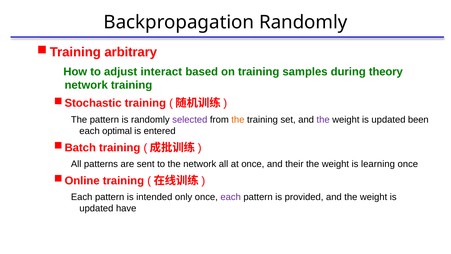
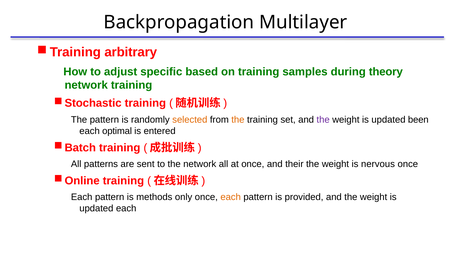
Backpropagation Randomly: Randomly -> Multilayer (303, 22)
interact: interact -> specific (161, 72)
selected colour: purple -> orange (190, 120)
learning: learning -> nervous (378, 164)
intended: intended -> methods (154, 197)
each colour: purple -> orange (231, 197)
updated have: have -> each (126, 208)
